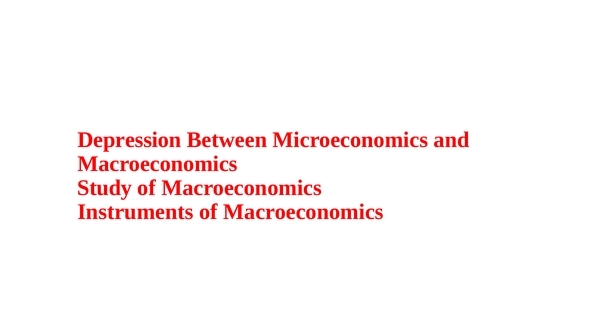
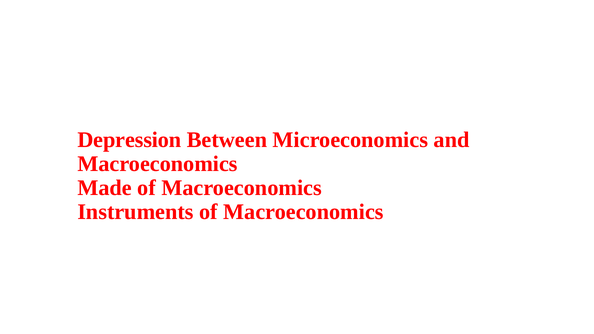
Study: Study -> Made (105, 188)
